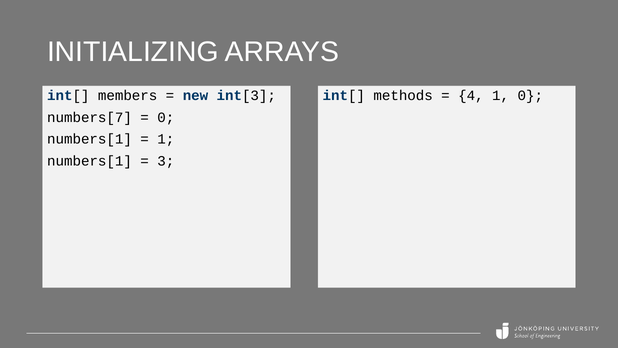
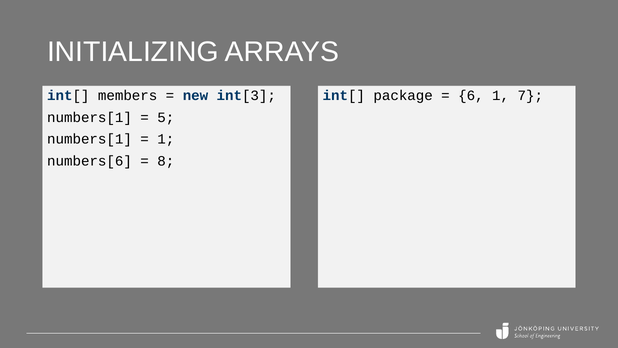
methods: methods -> package (403, 96)
4: 4 -> 6 (471, 96)
1 0: 0 -> 7 (530, 96)
numbers[7: numbers[7 -> numbers[1 (90, 117)
0: 0 -> 5 (166, 117)
numbers[1: numbers[1 -> numbers[6 (90, 161)
3: 3 -> 8 (166, 161)
